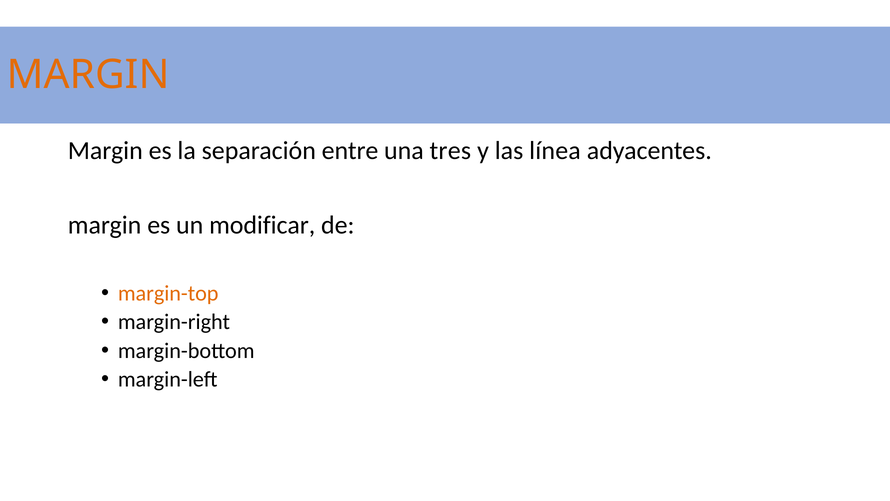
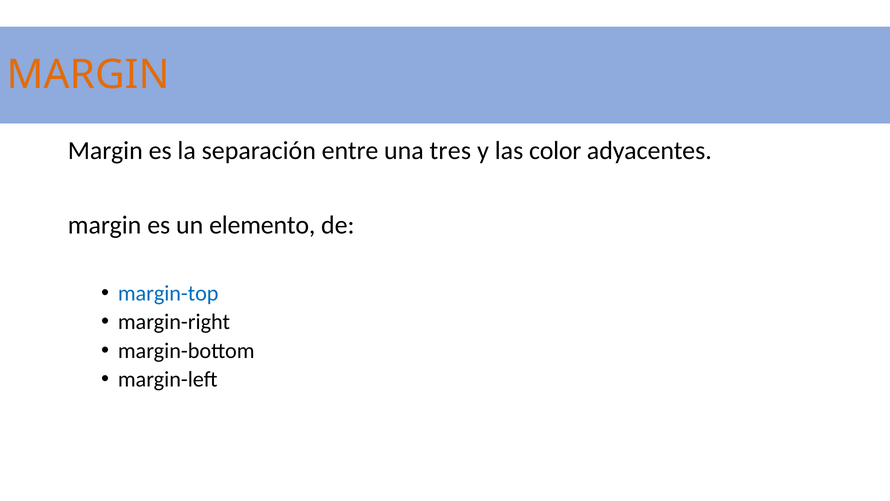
línea: línea -> color (555, 150)
modificar: modificar -> elemento (262, 225)
margin-top colour: orange -> blue (168, 293)
